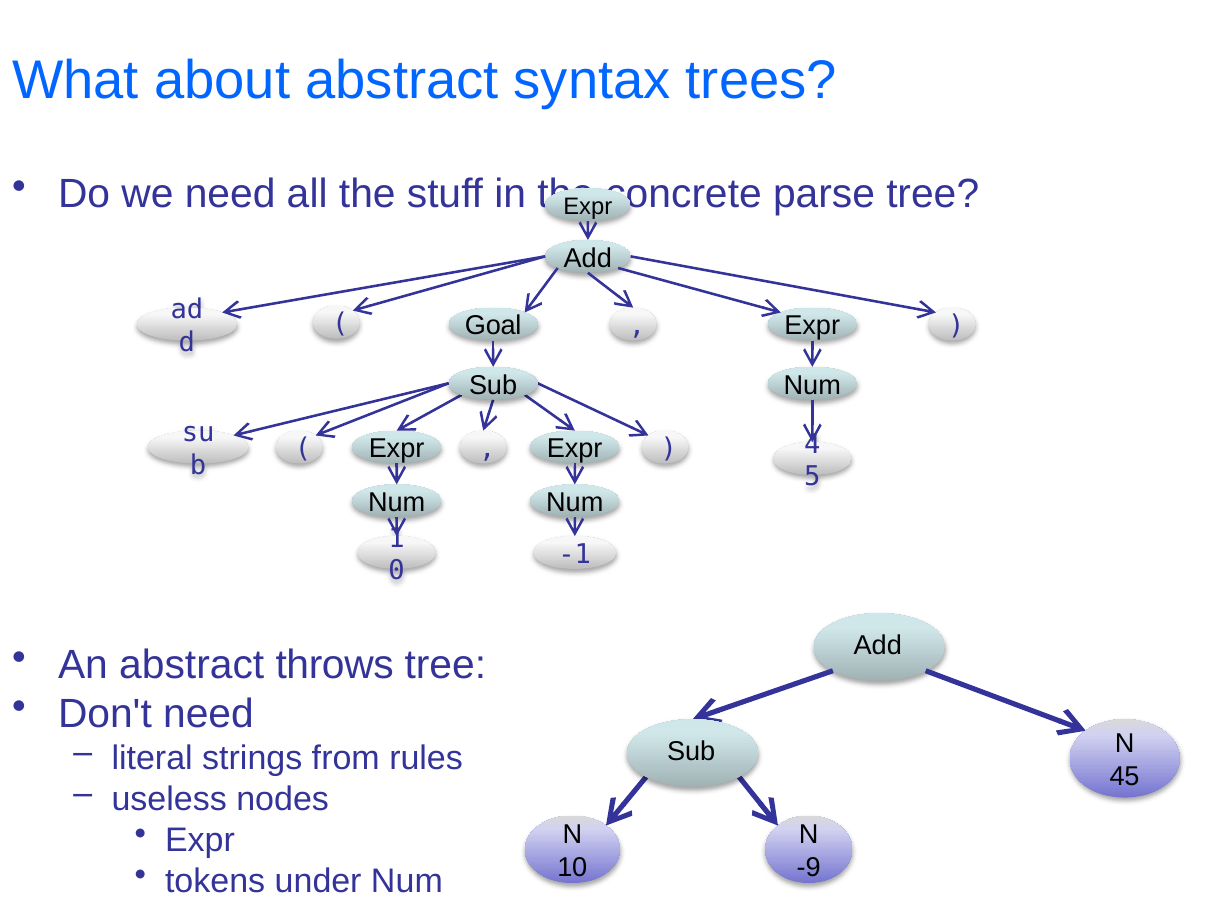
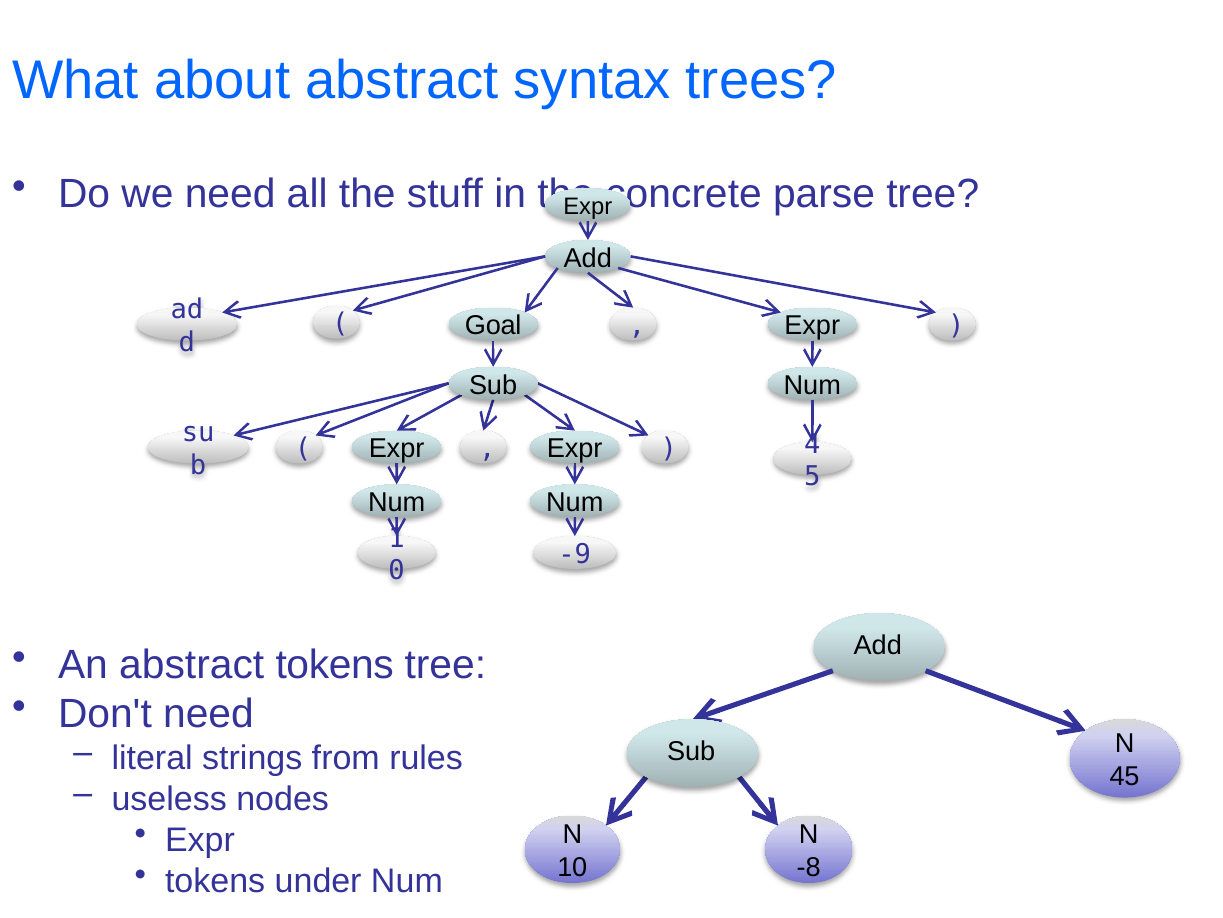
-1: -1 -> -9 (575, 554)
abstract throws: throws -> tokens (335, 664)
-9: -9 -> -8 (809, 867)
